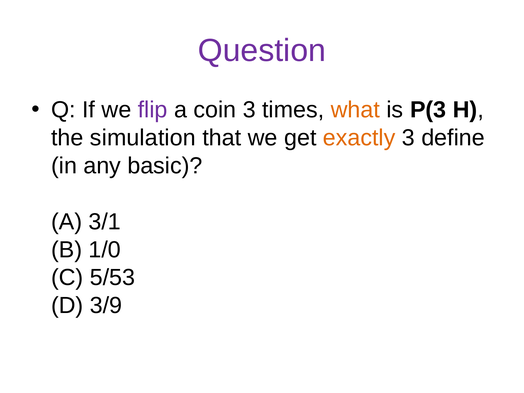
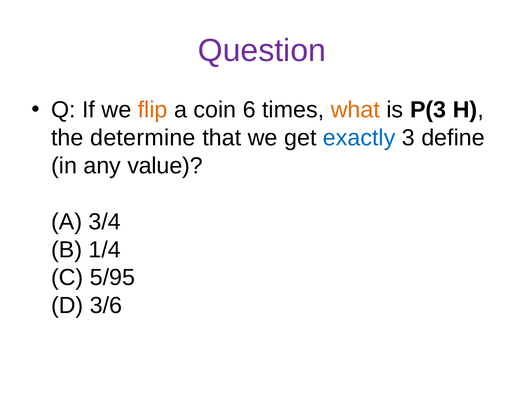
flip colour: purple -> orange (153, 110)
coin 3: 3 -> 6 (249, 110)
simulation: simulation -> determine (143, 138)
exactly colour: orange -> blue (359, 138)
basic: basic -> value (165, 166)
3/1: 3/1 -> 3/4 (105, 222)
1/0: 1/0 -> 1/4 (105, 250)
5/53: 5/53 -> 5/95 (112, 278)
3/9: 3/9 -> 3/6 (106, 306)
